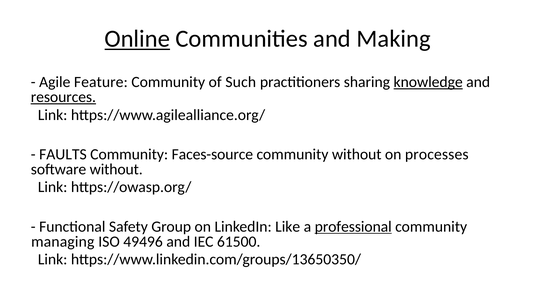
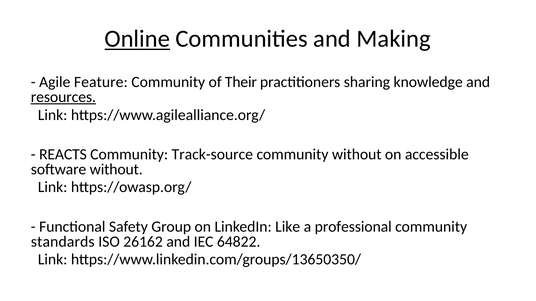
Such: Such -> Their (241, 82)
knowledge underline: present -> none (428, 82)
FAULTS: FAULTS -> REACTS (63, 155)
Faces-source: Faces-source -> Track-source (212, 155)
processes: processes -> accessible (437, 155)
professional underline: present -> none (353, 227)
managing: managing -> standards (63, 242)
49496: 49496 -> 26162 (143, 242)
61500: 61500 -> 64822 (239, 242)
